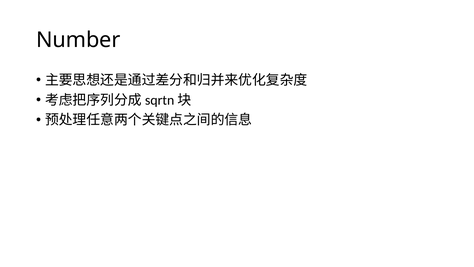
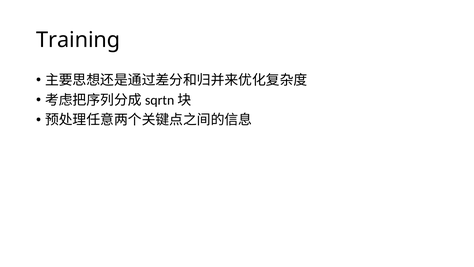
Number: Number -> Training (78, 40)
